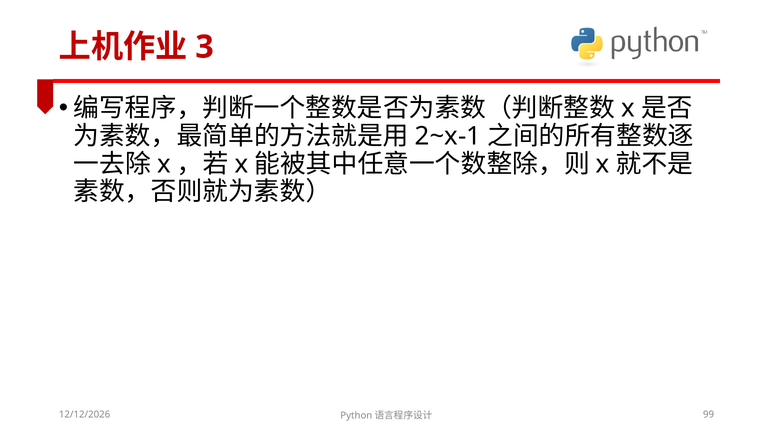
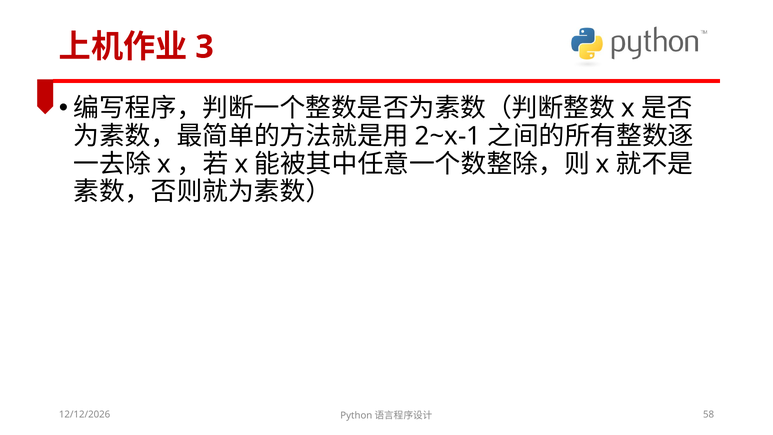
99: 99 -> 58 (709, 414)
